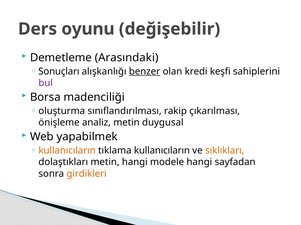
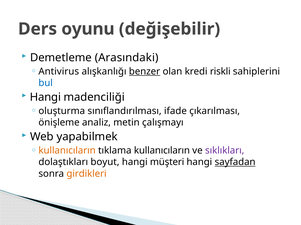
Sonuçları: Sonuçları -> Antivirus (59, 72)
keşfi: keşfi -> riskli (220, 72)
bul colour: purple -> blue (46, 83)
Borsa: Borsa -> Hangi (45, 98)
rakip: rakip -> ifade (175, 111)
duygusal: duygusal -> çalışmayı (163, 123)
sıklıkları colour: orange -> purple (225, 151)
dolaştıkları metin: metin -> boyut (105, 163)
modele: modele -> müşteri (167, 163)
sayfadan underline: none -> present (235, 163)
